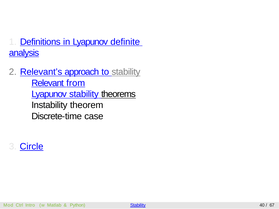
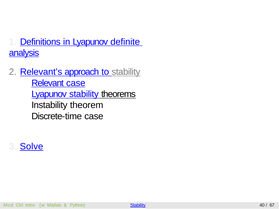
Relevant from: from -> case (76, 83)
Circle: Circle -> Solve (32, 147)
